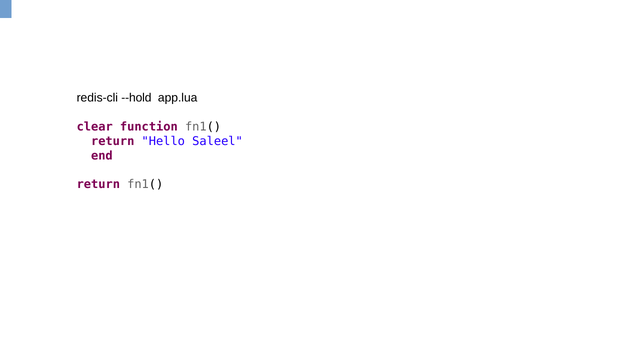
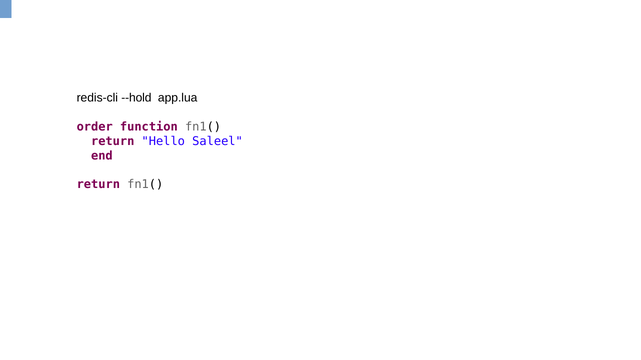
clear: clear -> order (95, 127)
